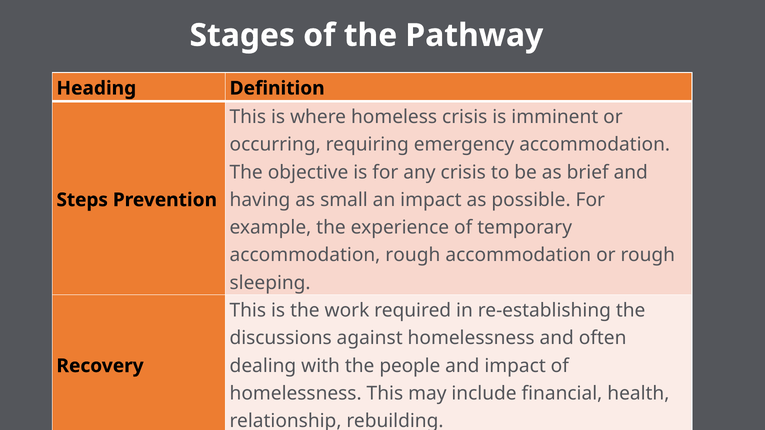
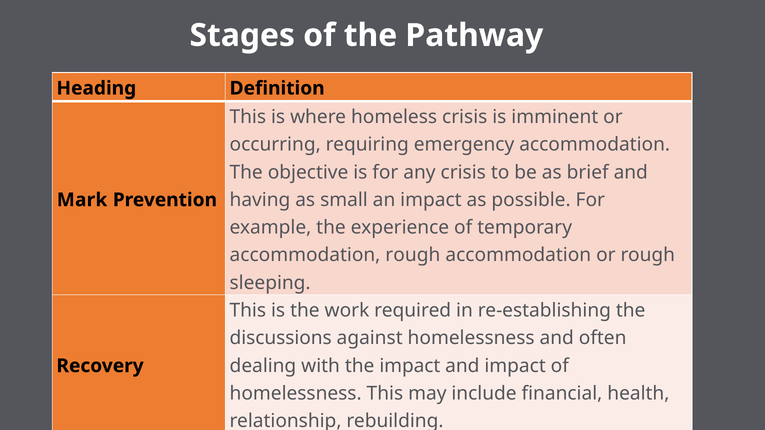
Steps: Steps -> Mark (82, 200)
the people: people -> impact (410, 366)
